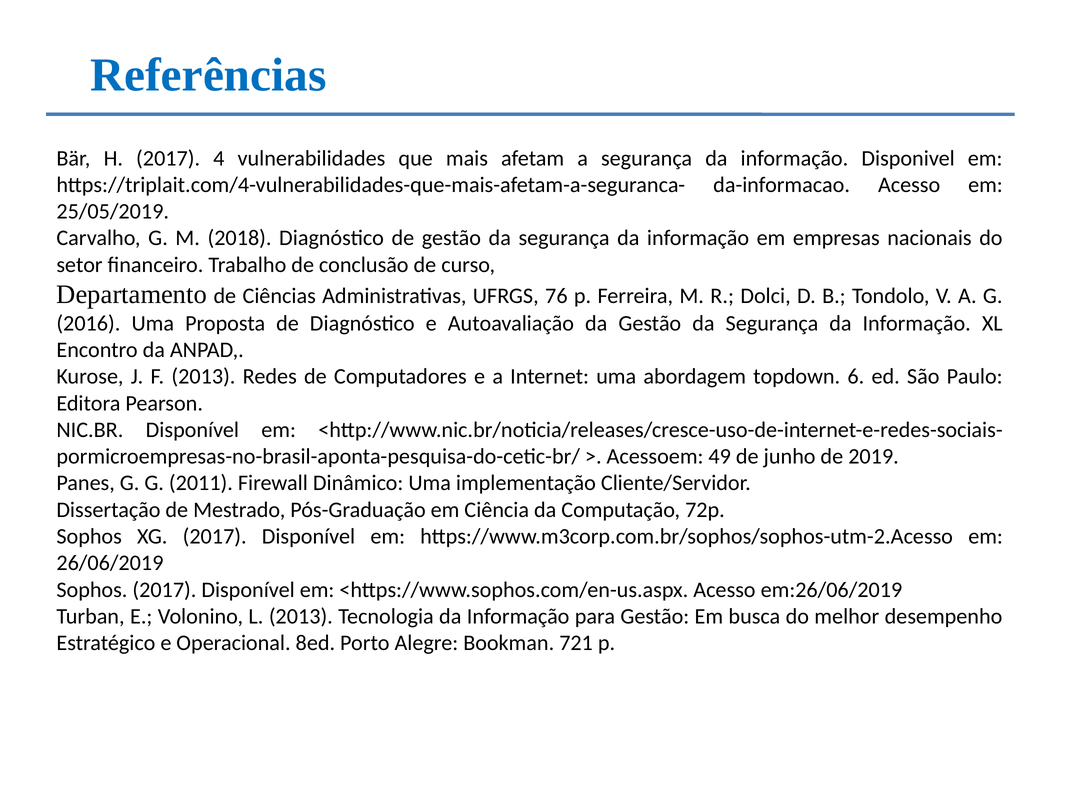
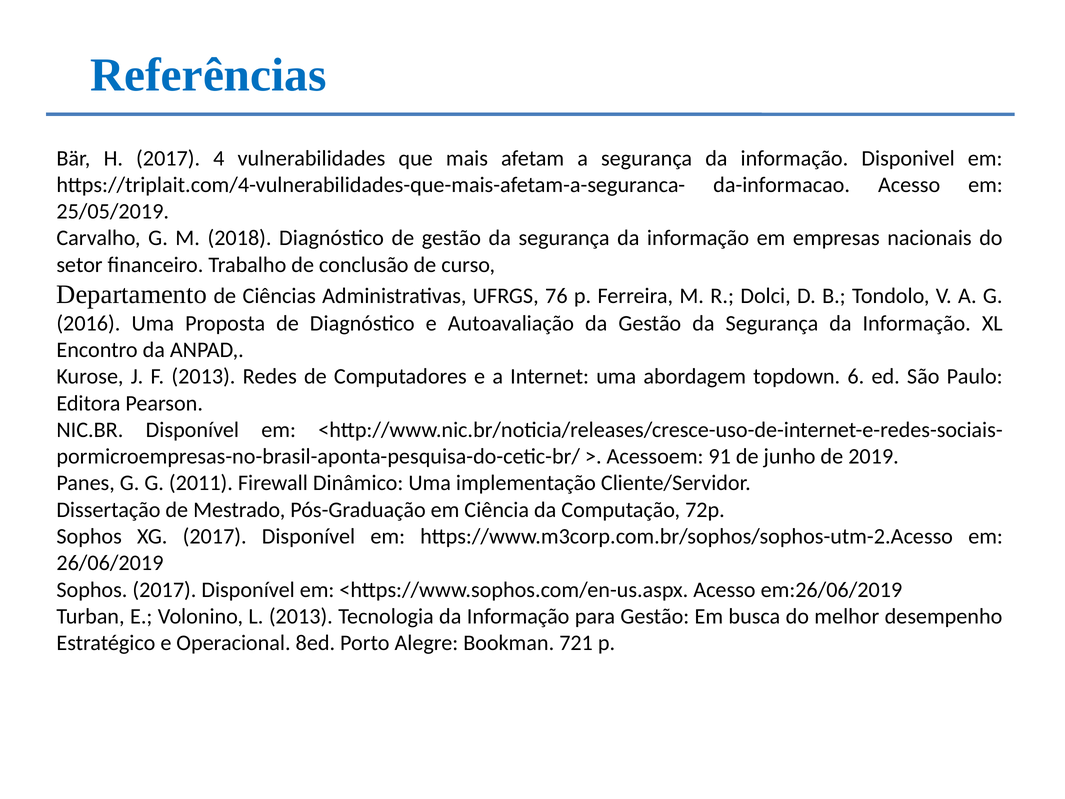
49: 49 -> 91 (720, 456)
